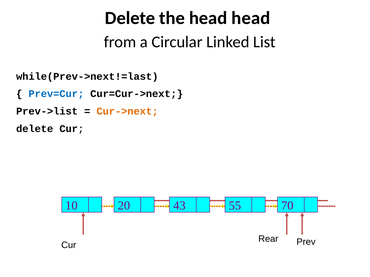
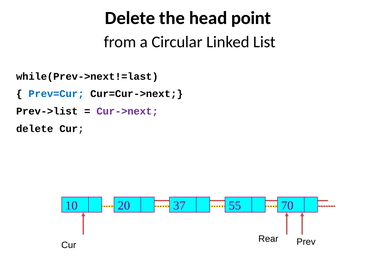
head head: head -> point (251, 18)
Cur->next colour: orange -> purple (127, 112)
43: 43 -> 37 (179, 206)
